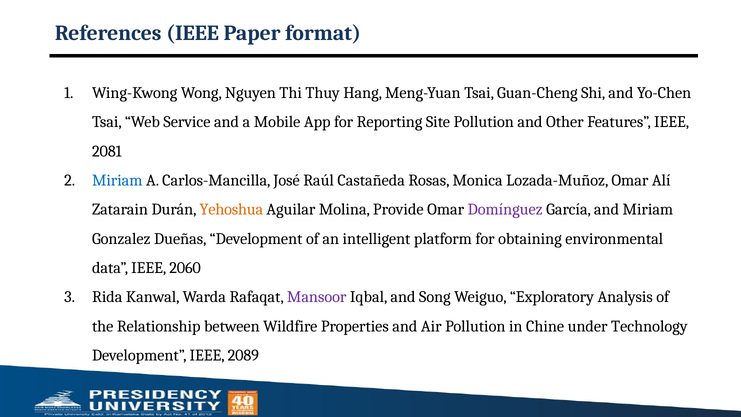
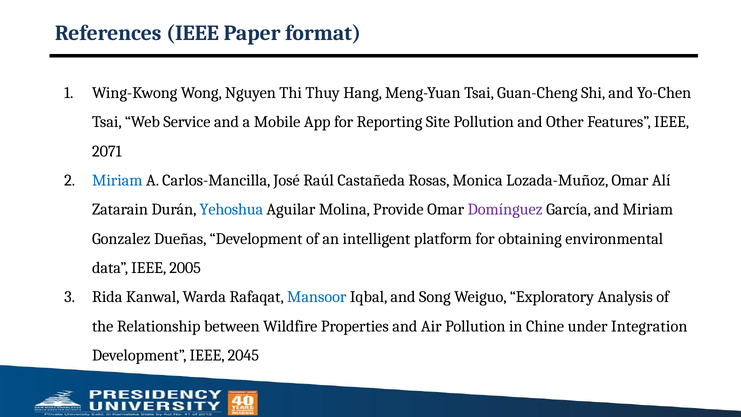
2081: 2081 -> 2071 (107, 151)
Yehoshua colour: orange -> blue (231, 209)
2060: 2060 -> 2005 (185, 268)
Mansoor colour: purple -> blue (317, 297)
Technology: Technology -> Integration (649, 326)
2089: 2089 -> 2045 (243, 355)
